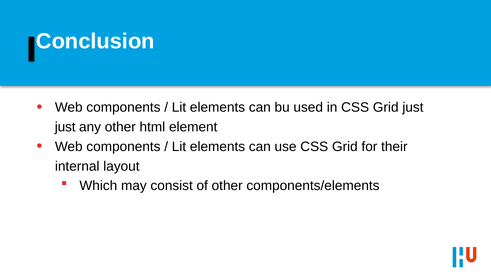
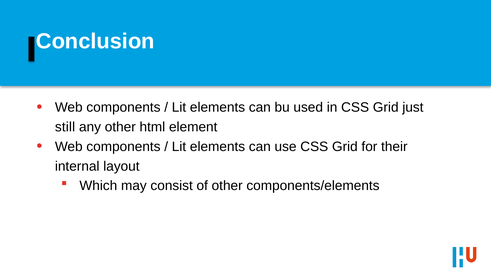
just: just -> still (65, 127)
